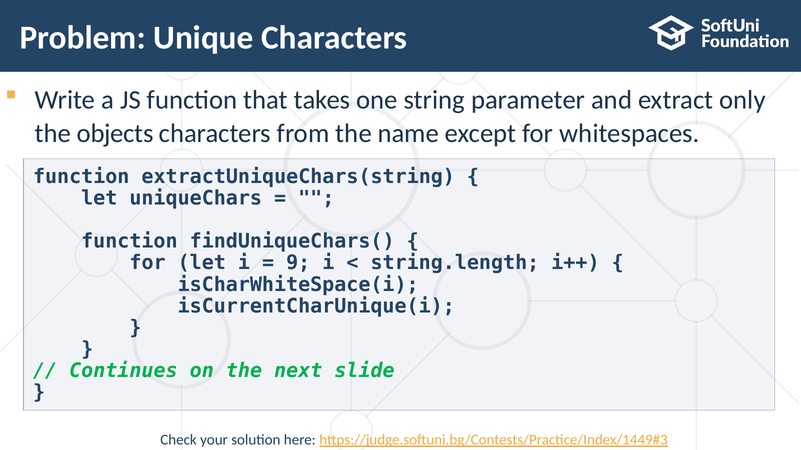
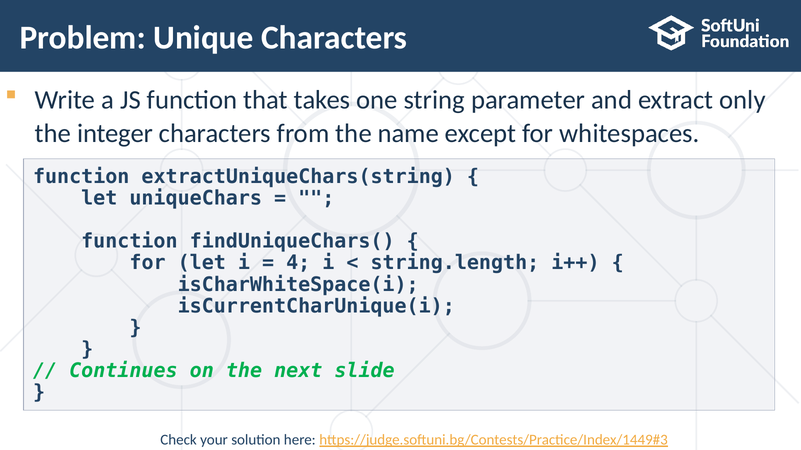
objects: objects -> integer (115, 134)
9: 9 -> 4 (298, 263)
